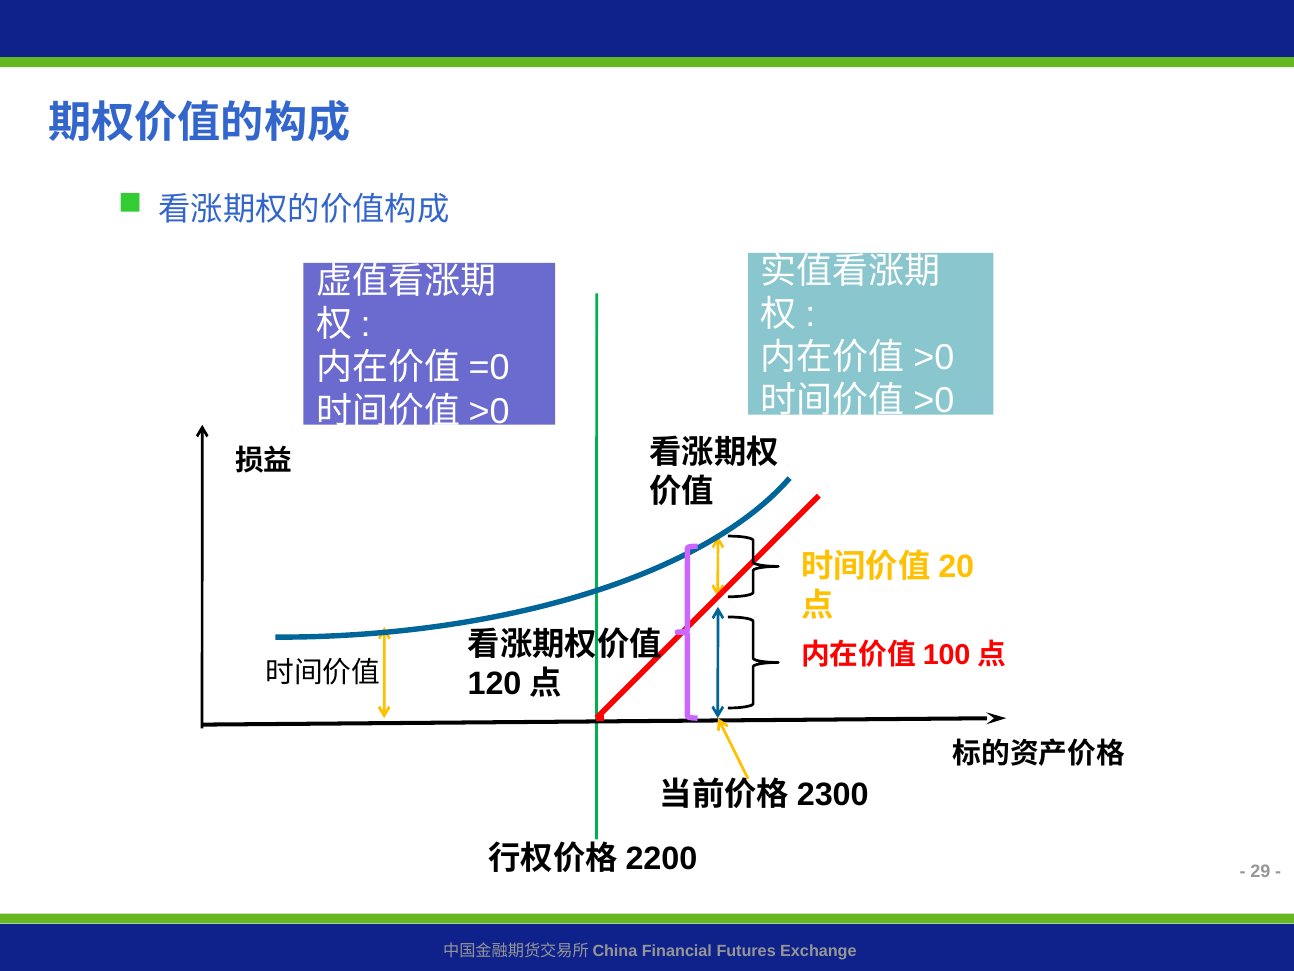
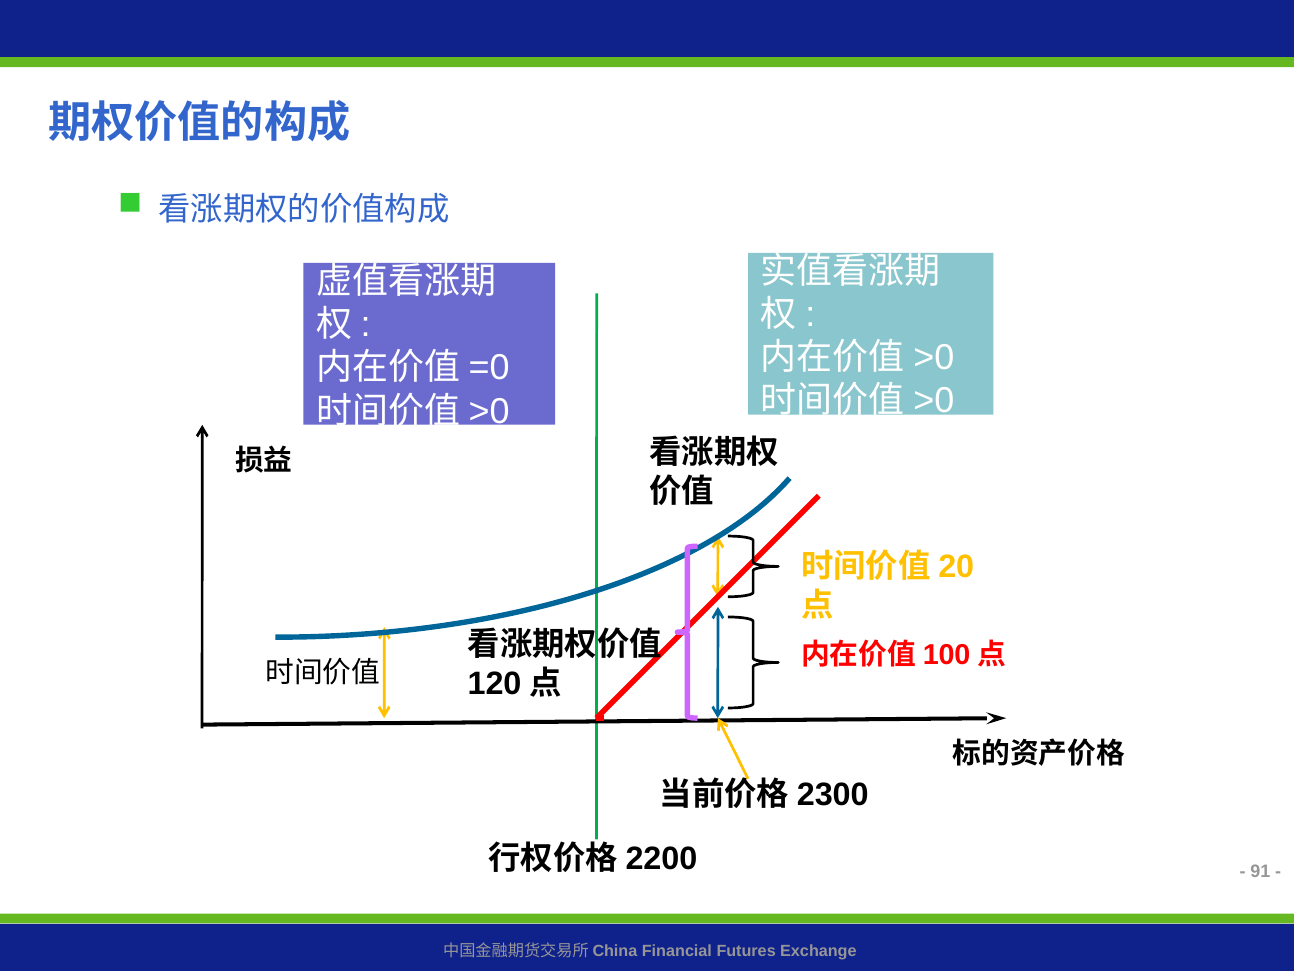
29: 29 -> 91 (1260, 871)
